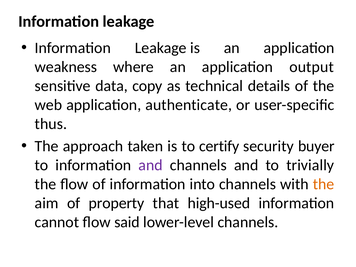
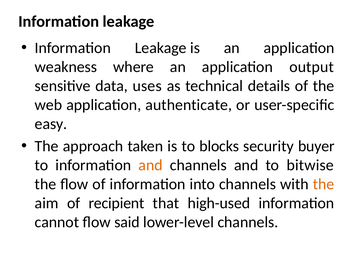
copy: copy -> uses (147, 86)
thus: thus -> easy (51, 124)
certify: certify -> blocks (219, 146)
and colour: purple -> orange (151, 165)
trivially: trivially -> bitwise (310, 165)
property: property -> recipient (117, 203)
